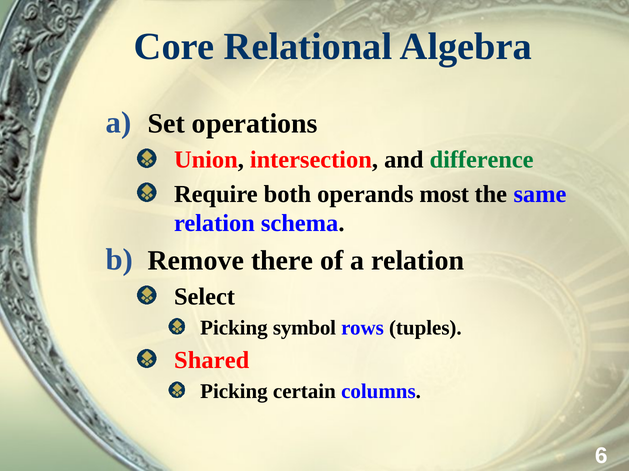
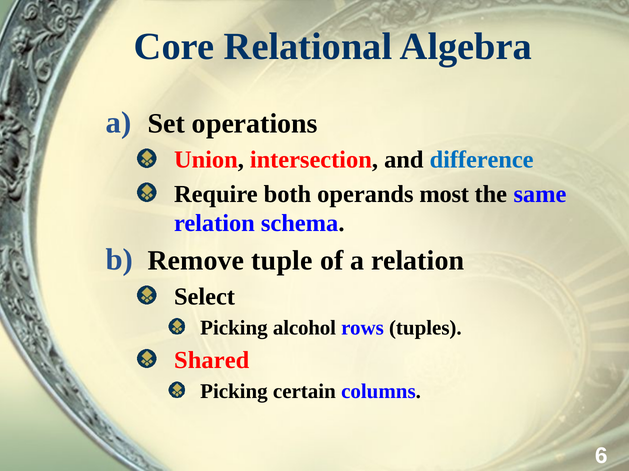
difference colour: green -> blue (482, 160)
there: there -> tuple (282, 261)
symbol: symbol -> alcohol (304, 328)
